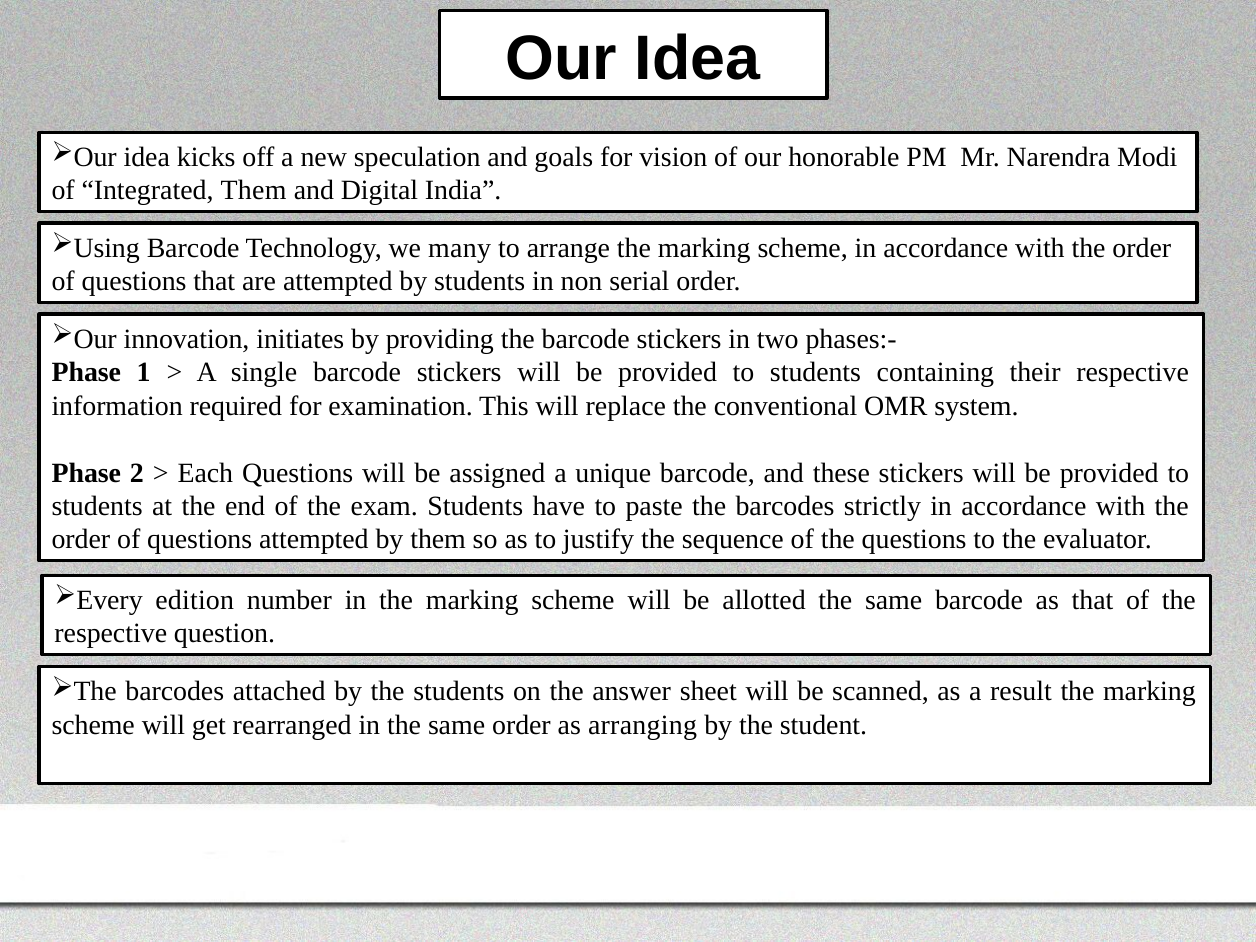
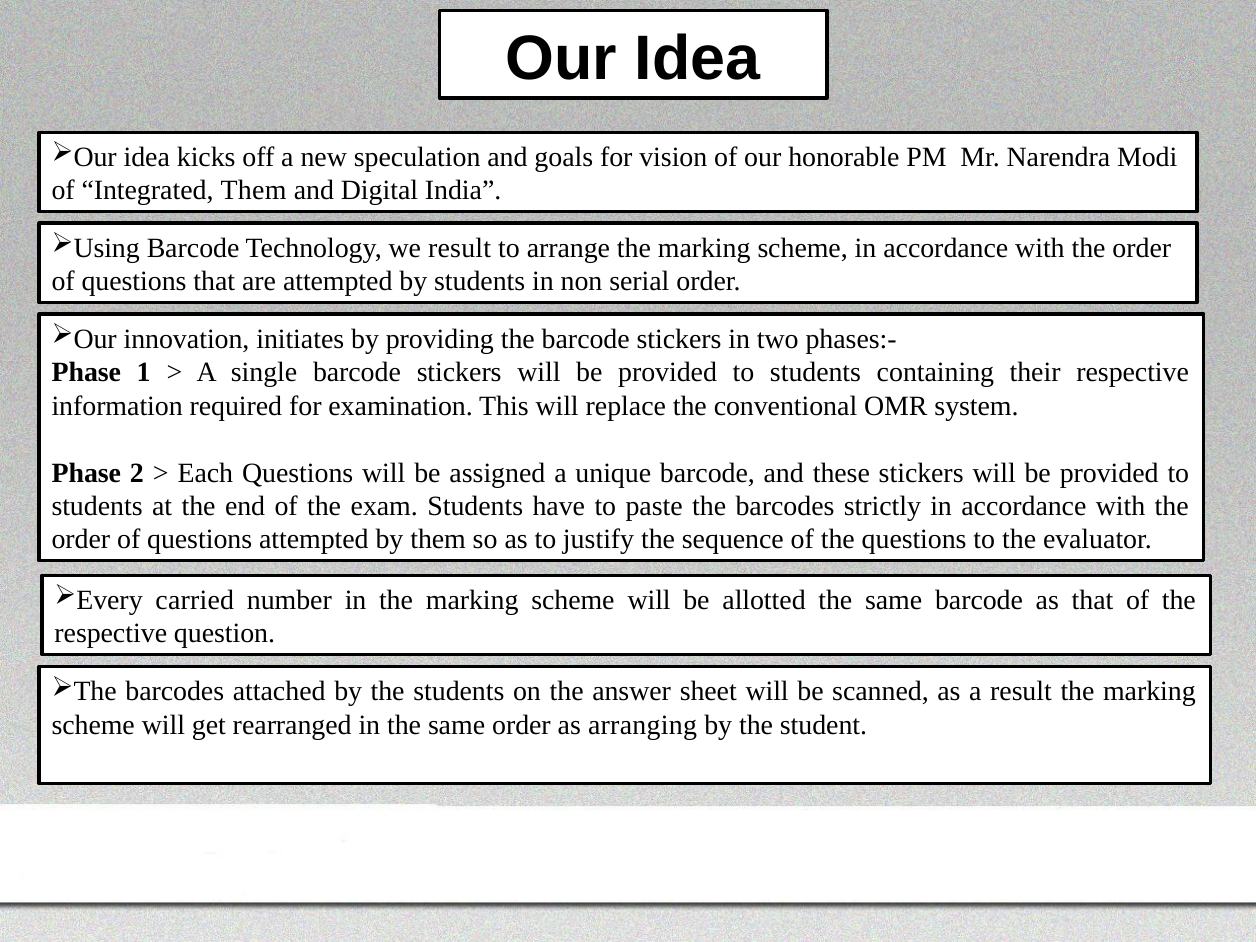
we many: many -> result (460, 248)
edition: edition -> carried (195, 600)
